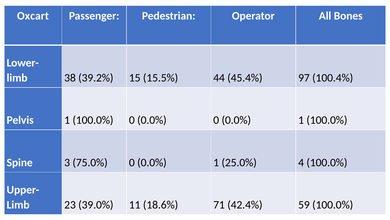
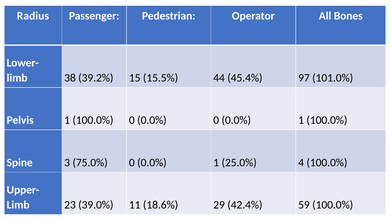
Oxcart: Oxcart -> Radius (33, 16)
100.4%: 100.4% -> 101.0% (333, 78)
71: 71 -> 29 (219, 204)
